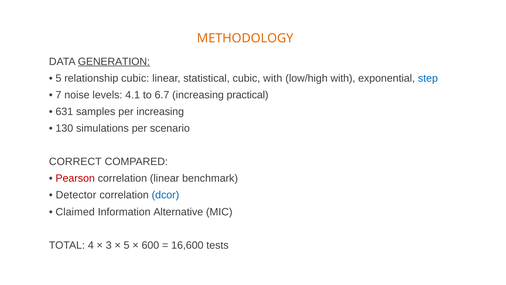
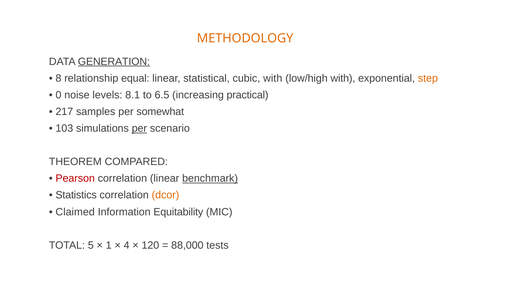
5: 5 -> 8 (58, 78)
relationship cubic: cubic -> equal (135, 78)
step colour: blue -> orange (428, 78)
7: 7 -> 0 (58, 95)
4.1: 4.1 -> 8.1 (133, 95)
6.7: 6.7 -> 6.5 (162, 95)
631: 631 -> 217 (64, 112)
per increasing: increasing -> somewhat (160, 112)
130: 130 -> 103 (64, 128)
per underline: none -> present (139, 128)
CORRECT: CORRECT -> THEOREM (75, 162)
benchmark underline: none -> present (210, 178)
Detector: Detector -> Statistics (76, 195)
dcor colour: blue -> orange (165, 195)
Alternative: Alternative -> Equitability (178, 212)
4: 4 -> 5 (91, 245)
3: 3 -> 1 (109, 245)
5: 5 -> 4 (127, 245)
600: 600 -> 120 (150, 245)
16,600: 16,600 -> 88,000 (187, 245)
